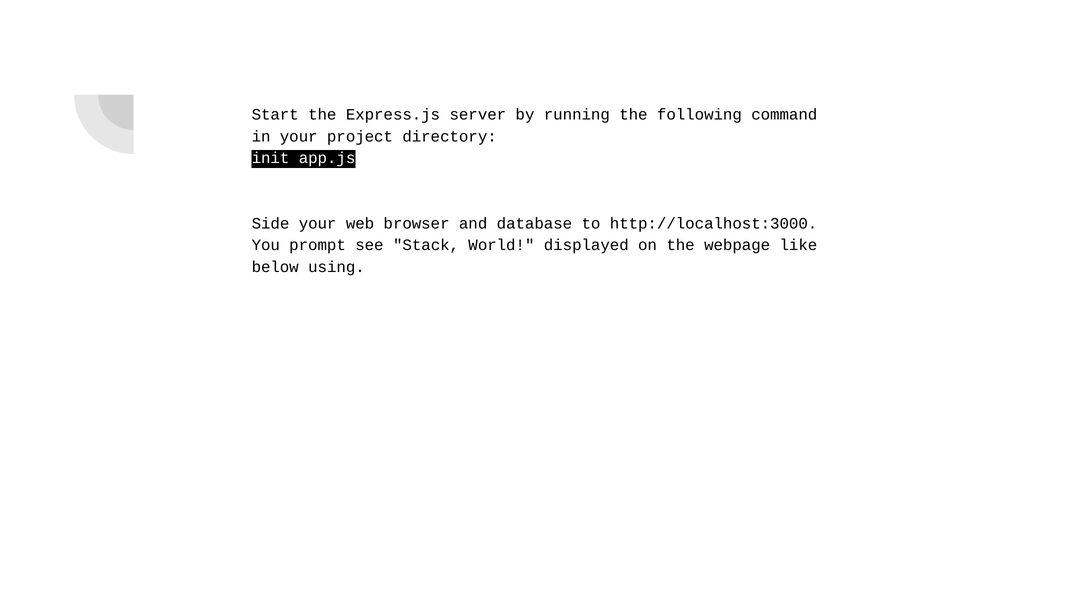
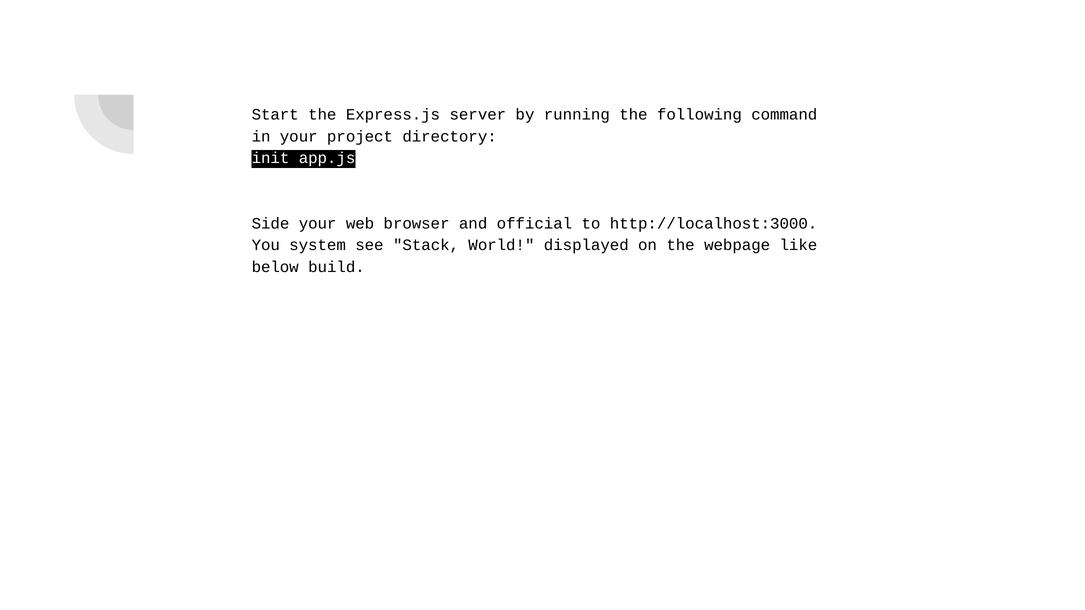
database: database -> official (534, 224)
prompt: prompt -> system (318, 245)
using: using -> build (337, 267)
